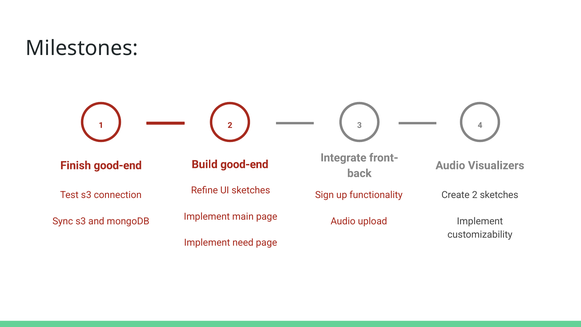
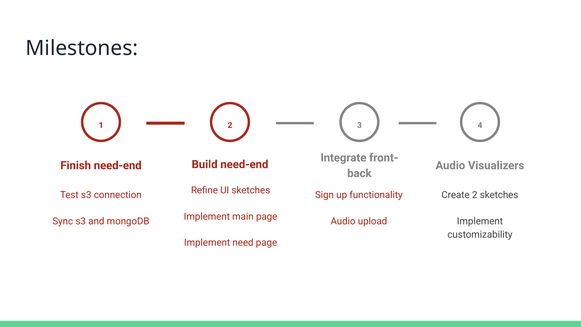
Build good-end: good-end -> need-end (244, 164)
Finish good-end: good-end -> need-end (118, 165)
